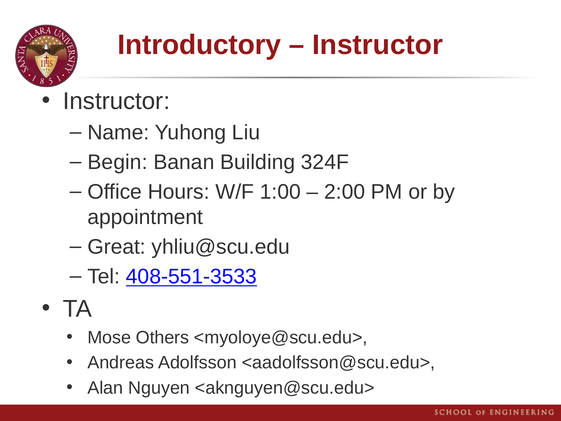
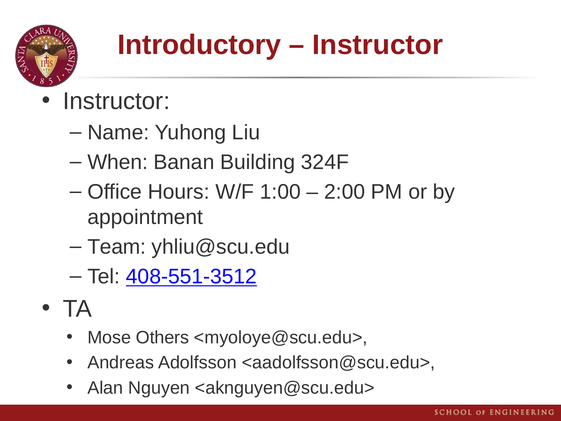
Begin: Begin -> When (118, 162)
Great: Great -> Team (117, 247)
408-551-3533: 408-551-3533 -> 408-551-3512 (191, 276)
